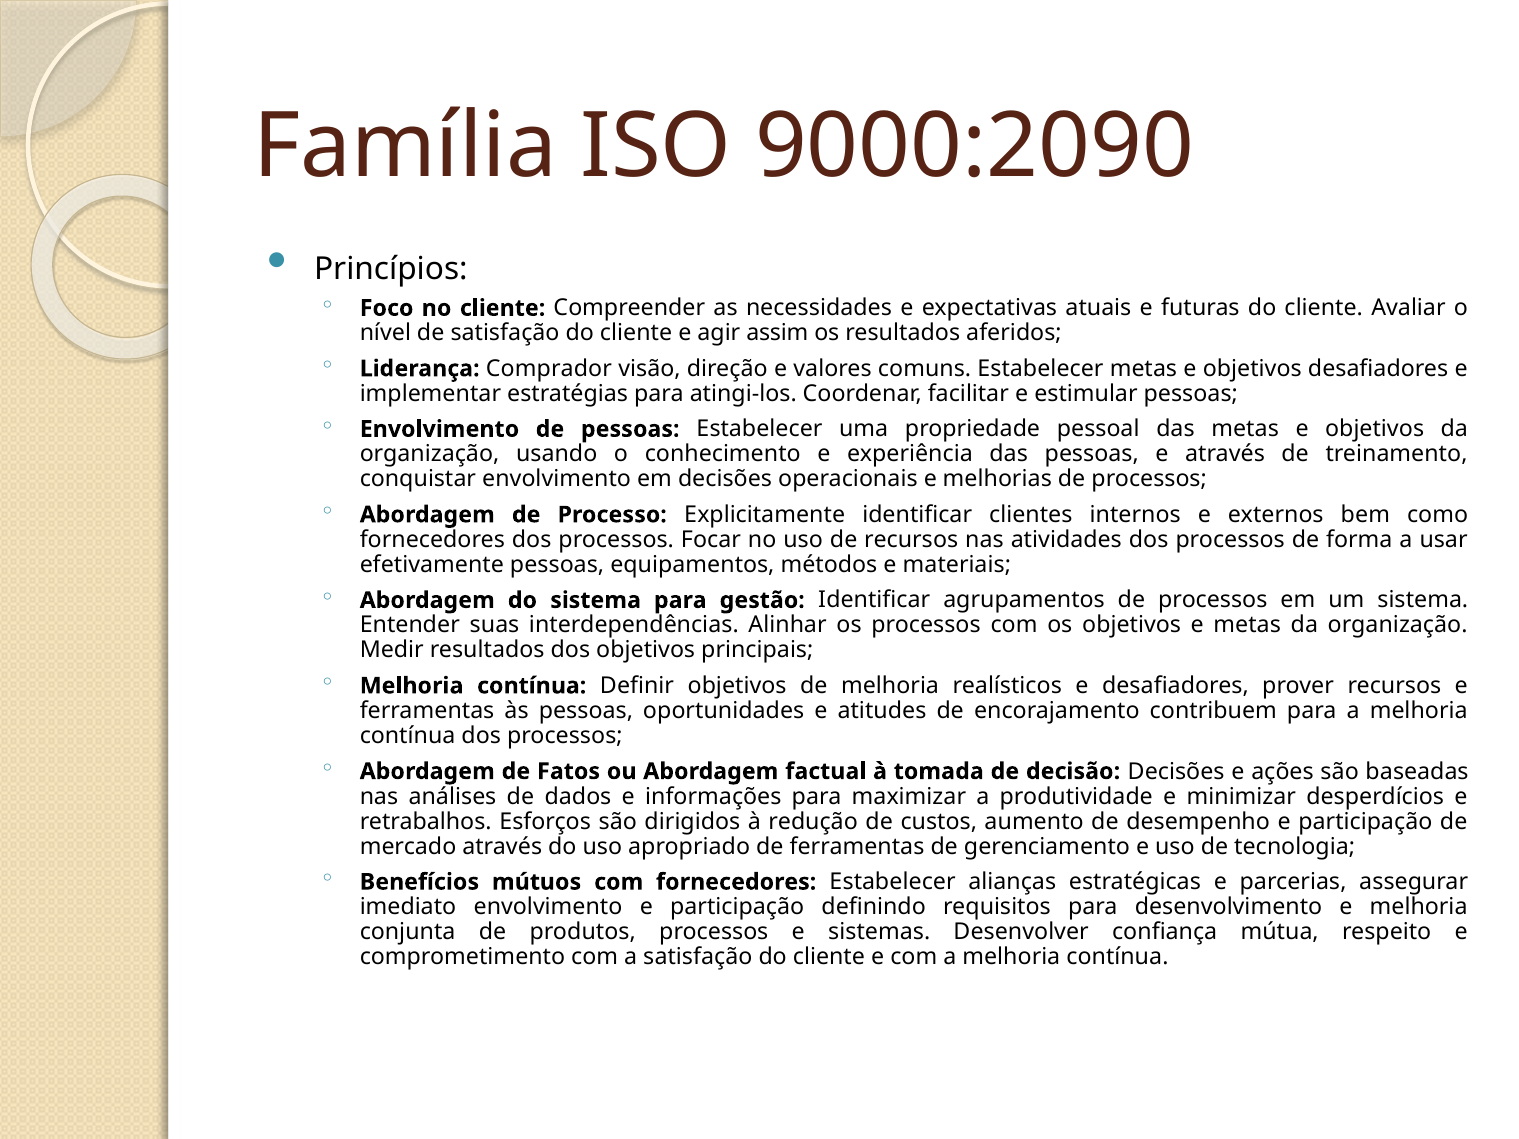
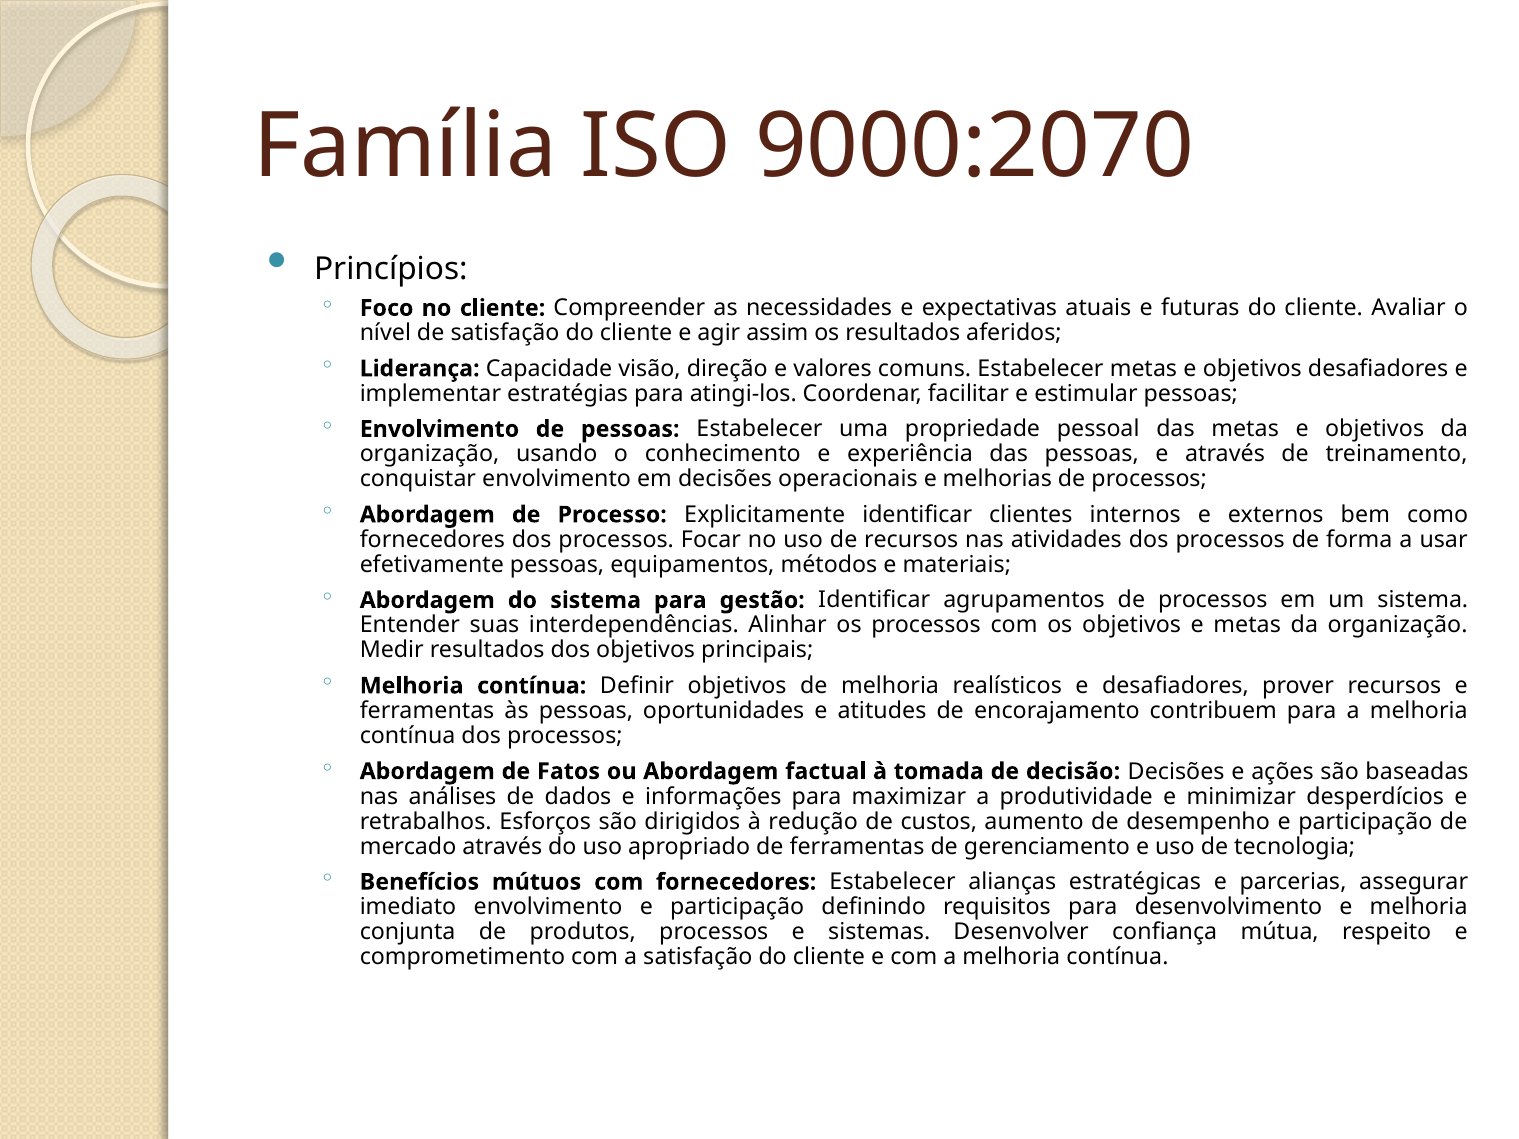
9000:2090: 9000:2090 -> 9000:2070 (975, 147)
Comprador: Comprador -> Capacidade (549, 369)
